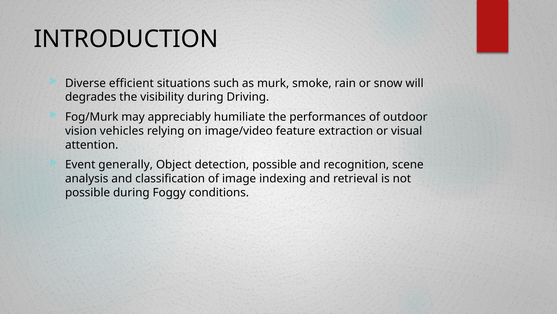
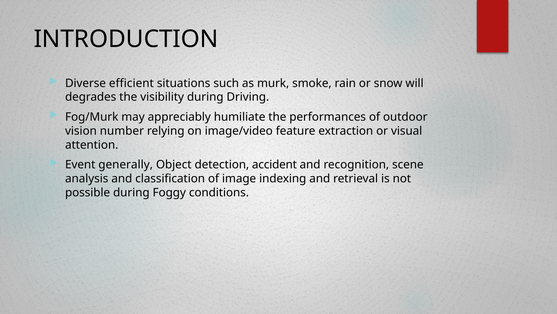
vehicles: vehicles -> number (122, 131)
detection possible: possible -> accident (274, 164)
